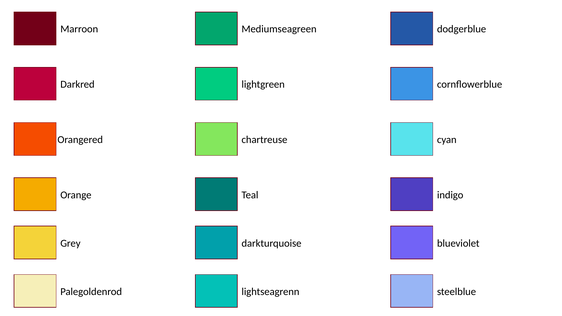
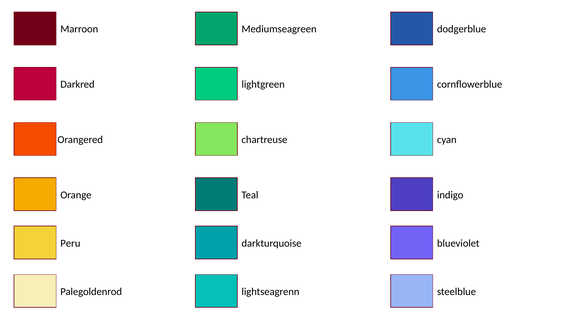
Grey: Grey -> Peru (70, 243)
